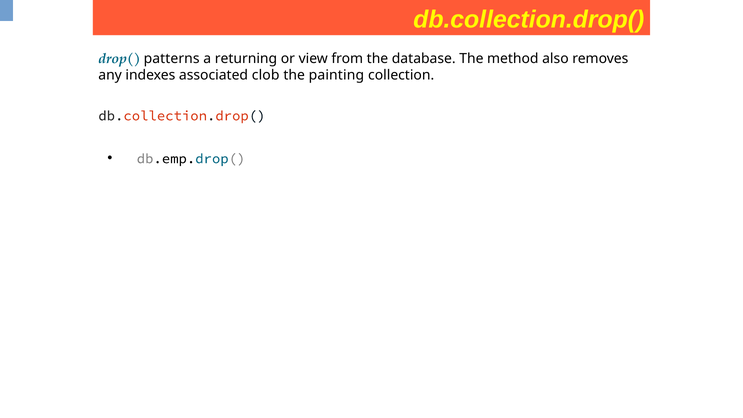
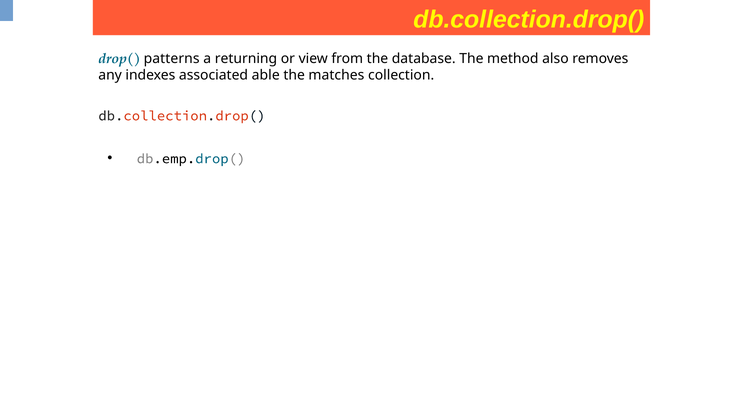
clob: clob -> able (266, 75)
painting: painting -> matches (336, 75)
